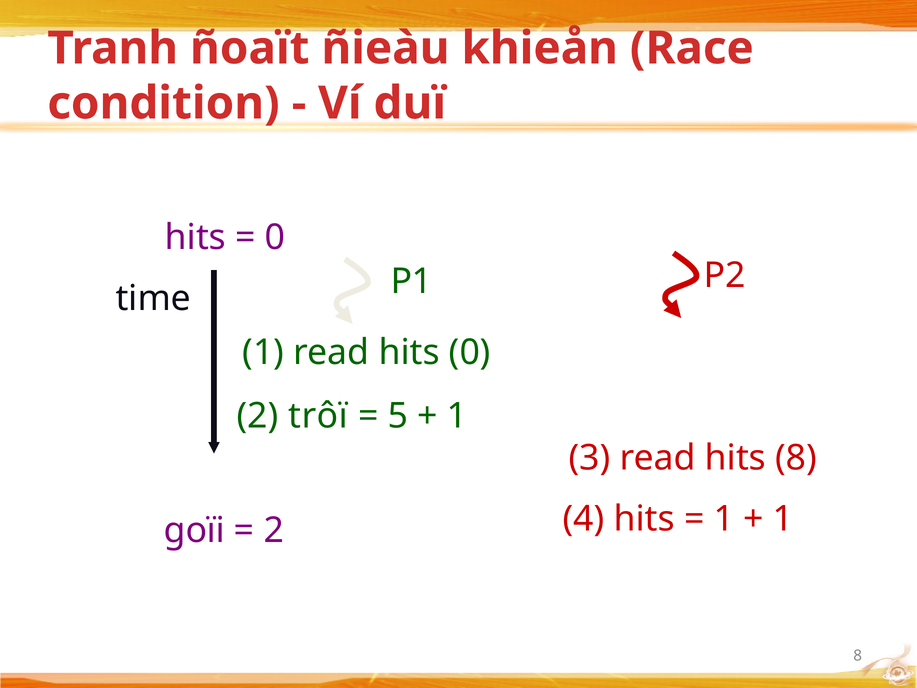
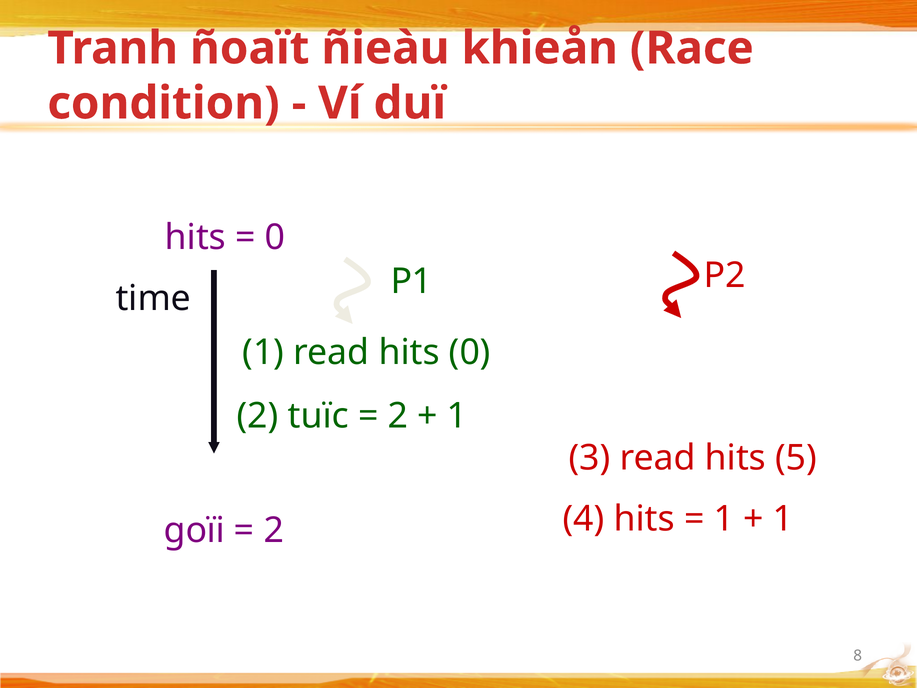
trôï: trôï -> tuïc (318, 416)
5: 5 -> 2 (398, 416)
hits 8: 8 -> 5 (796, 458)
